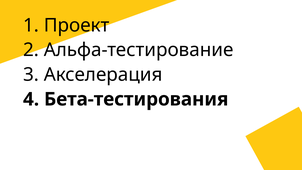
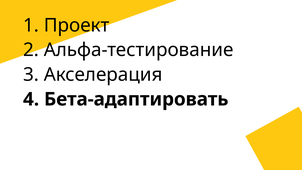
Бета-тестирования: Бета-тестирования -> Бета-адаптировать (136, 99)
